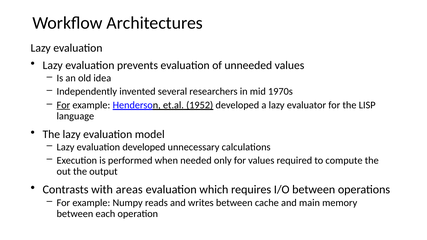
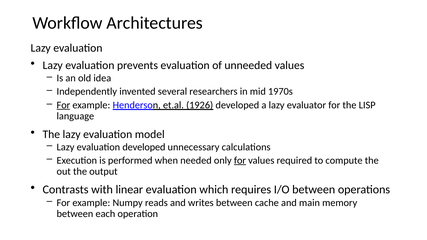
1952: 1952 -> 1926 (200, 105)
for underline: none -> present (240, 161)
areas: areas -> linear (129, 190)
